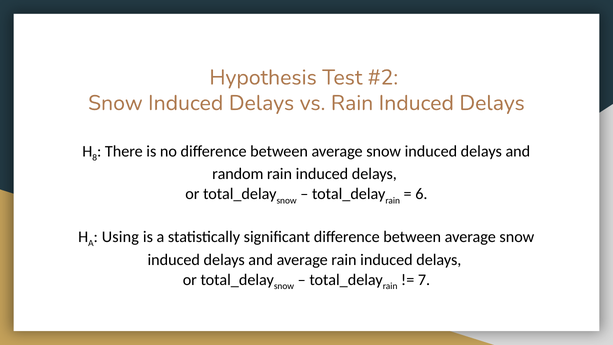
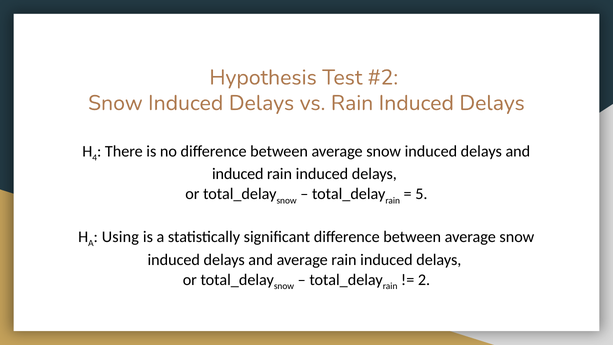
8: 8 -> 4 (95, 157)
random: random -> induced (238, 174)
6: 6 -> 5 (421, 194)
7: 7 -> 2 (424, 280)
